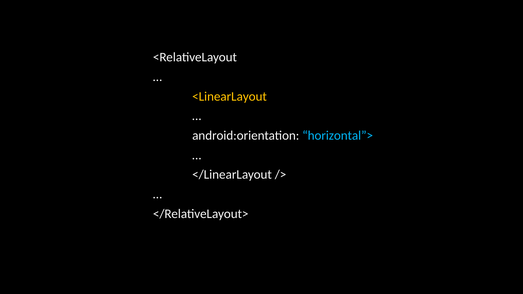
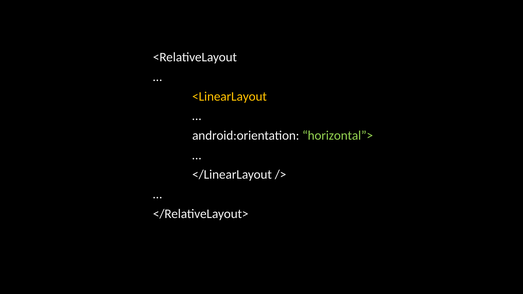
horizontal”> colour: light blue -> light green (338, 136)
